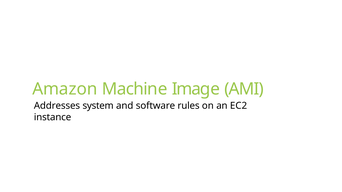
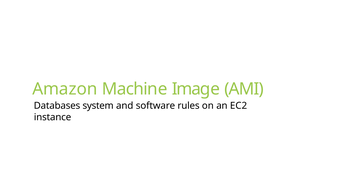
Addresses: Addresses -> Databases (57, 106)
